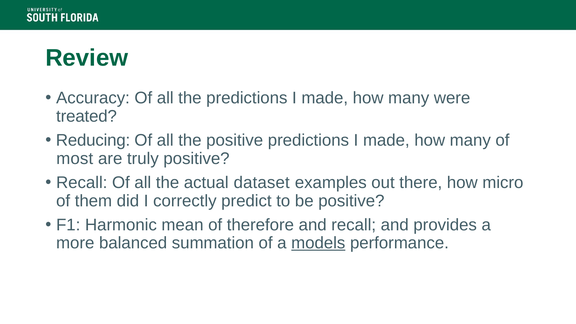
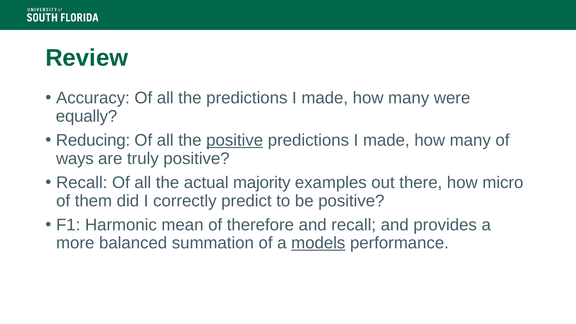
treated: treated -> equally (87, 116)
positive underline: none -> present (235, 140)
most: most -> ways (75, 159)
dataset: dataset -> majority (262, 183)
